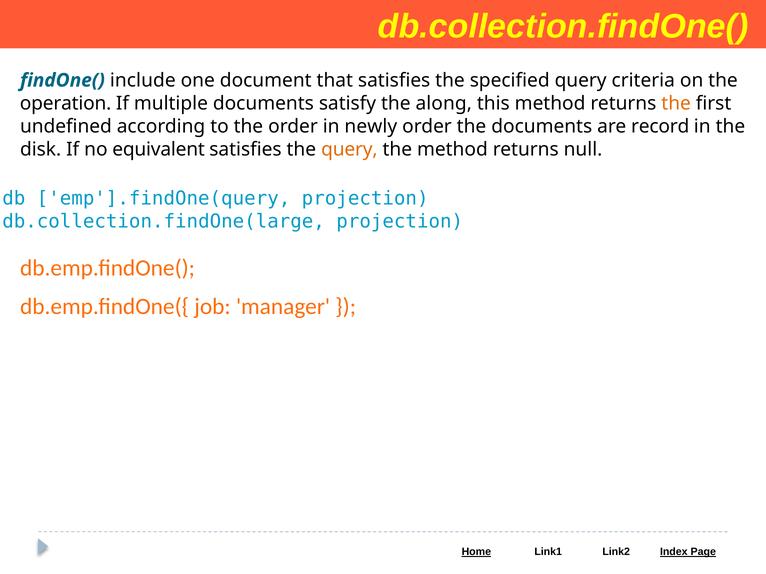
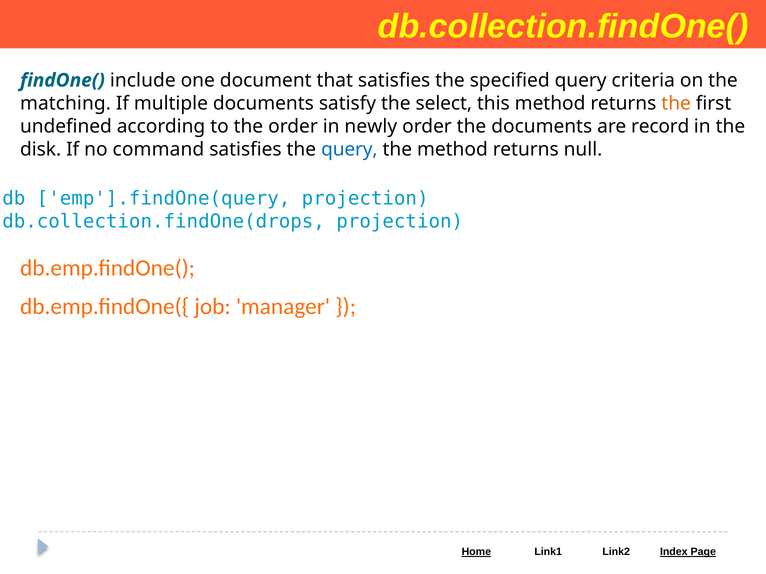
operation: operation -> matching (65, 103)
along: along -> select (444, 103)
equivalent: equivalent -> command (158, 149)
query colour: orange -> blue (349, 149)
db.collection.findOne(large: db.collection.findOne(large -> db.collection.findOne(drops (164, 222)
